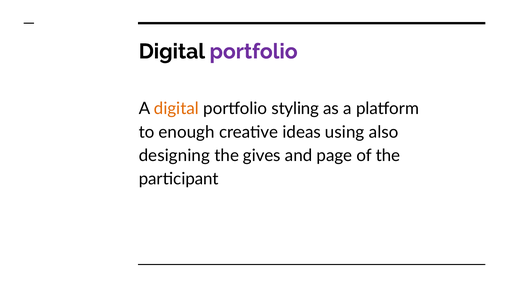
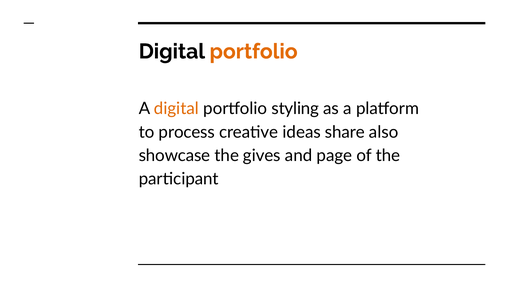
portfolio colour: purple -> orange (254, 51)
enough: enough -> process (187, 132)
using: using -> share (345, 132)
designing: designing -> showcase (174, 155)
